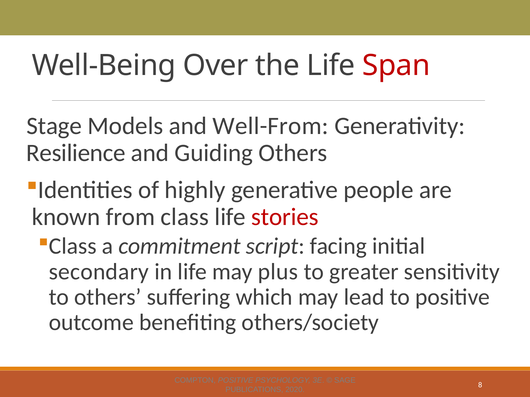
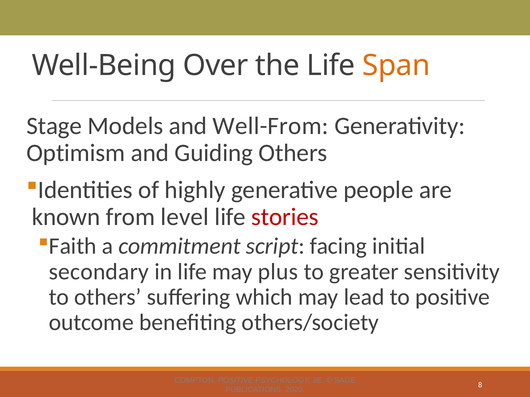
Span colour: red -> orange (396, 66)
Resilience: Resilience -> Optimism (76, 153)
from class: class -> level (185, 217)
Class: Class -> Faith (73, 247)
